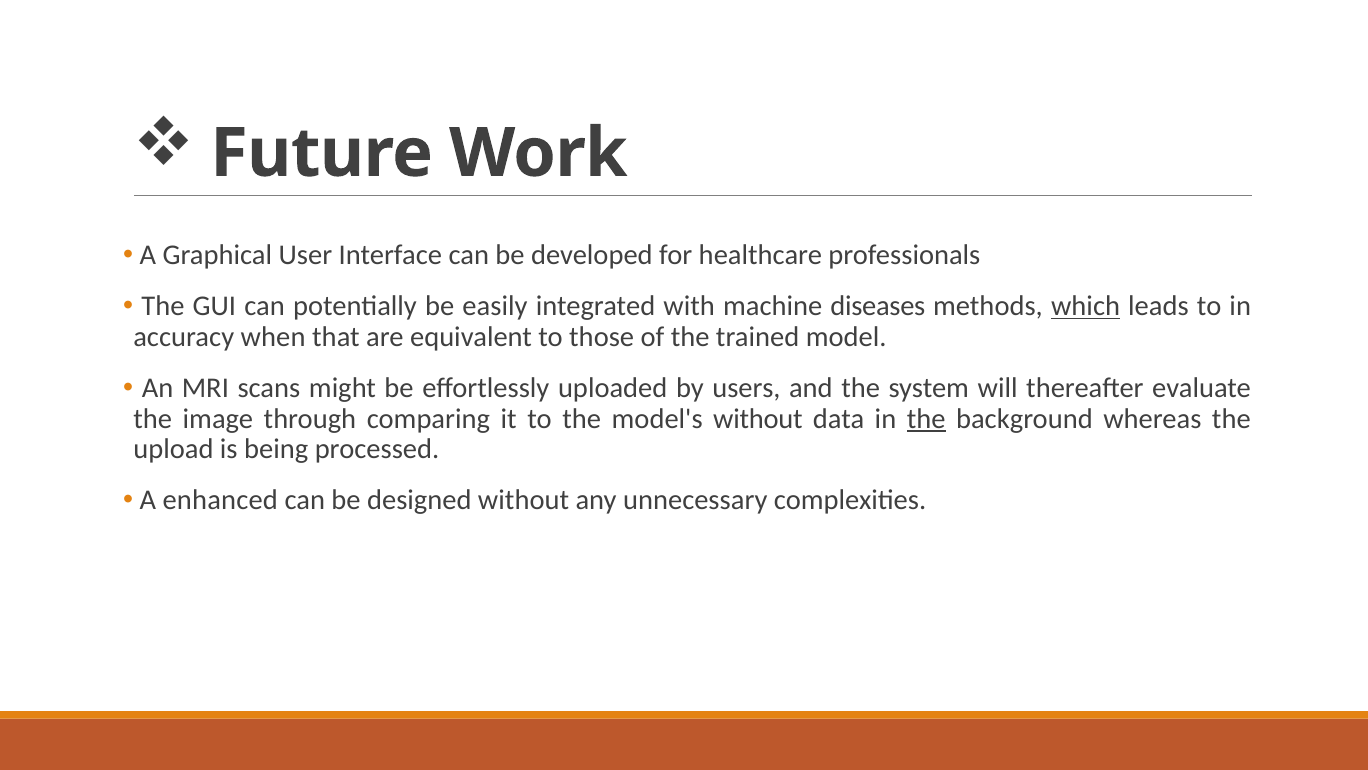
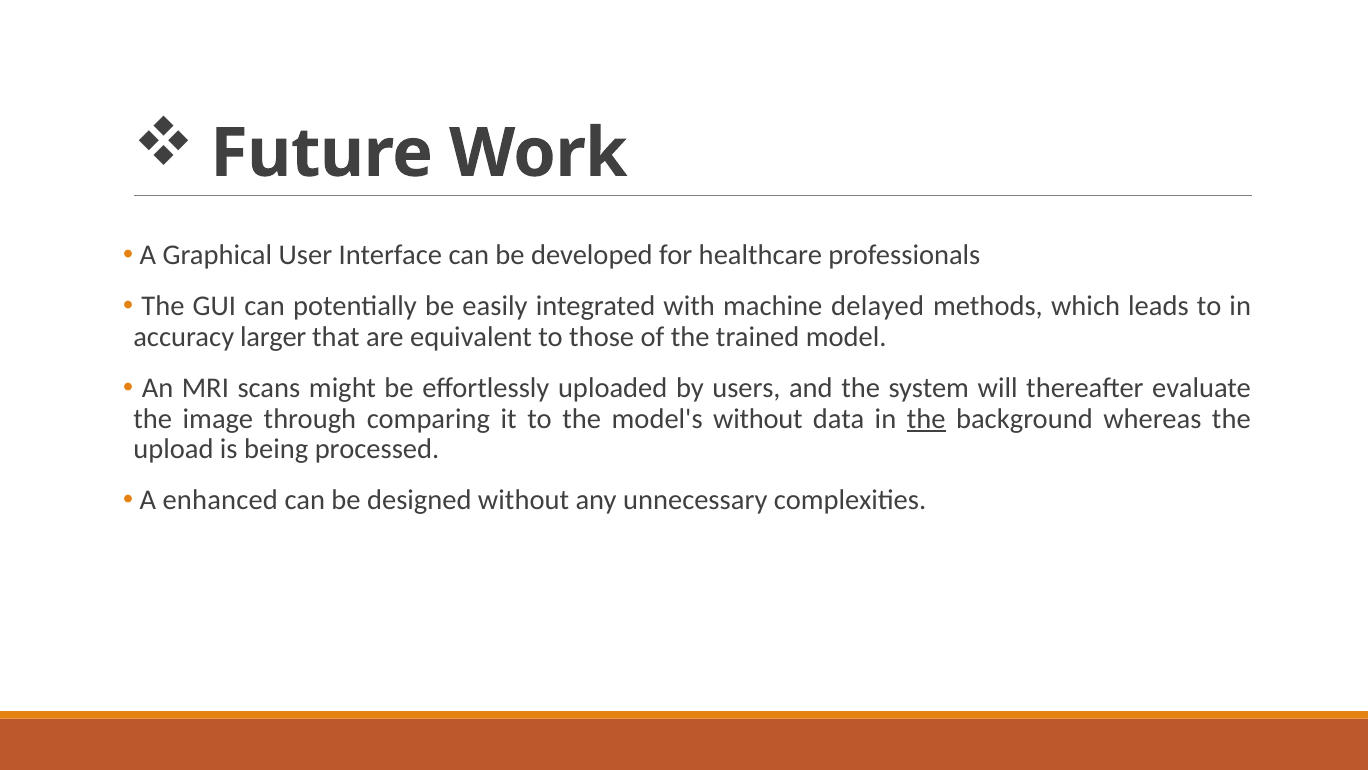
diseases: diseases -> delayed (878, 306)
which underline: present -> none (1086, 306)
when: when -> larger (273, 337)
